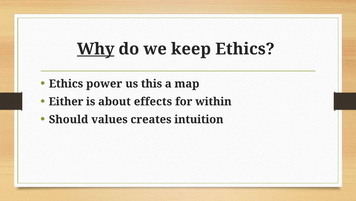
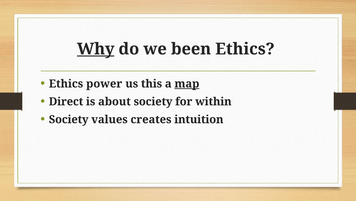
keep: keep -> been (191, 49)
map underline: none -> present (187, 83)
Either: Either -> Direct (66, 101)
about effects: effects -> society (153, 101)
Should: Should -> Society (69, 119)
